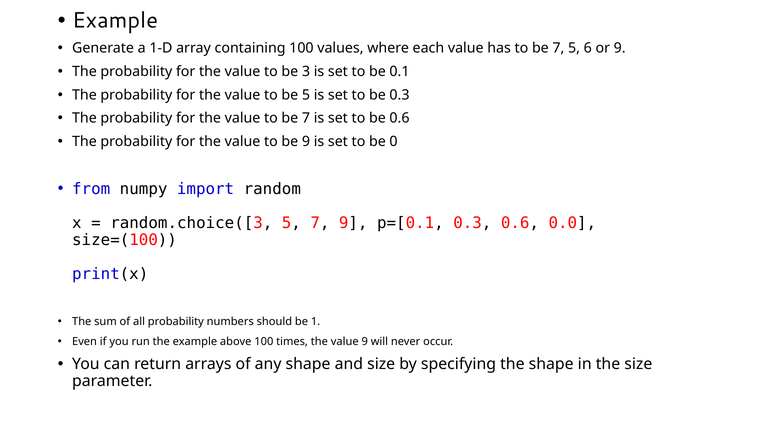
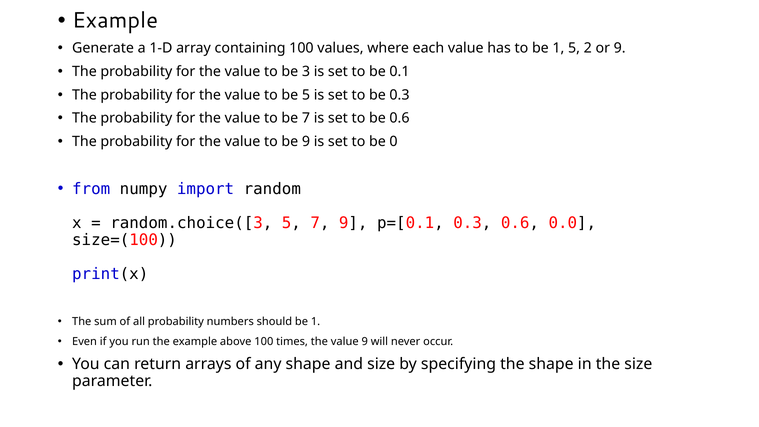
has to be 7: 7 -> 1 (558, 48)
6: 6 -> 2 (588, 48)
